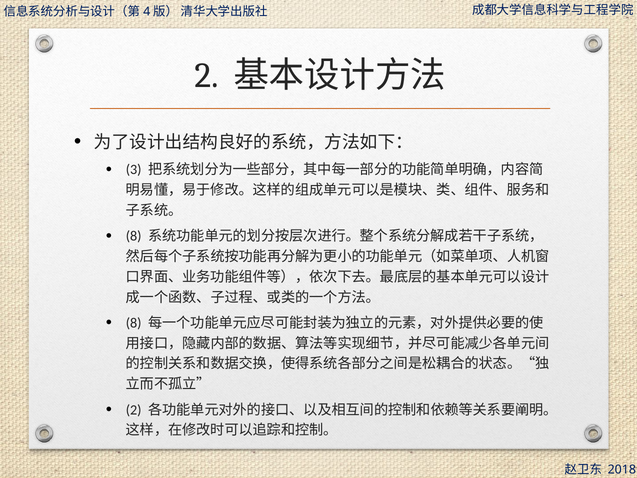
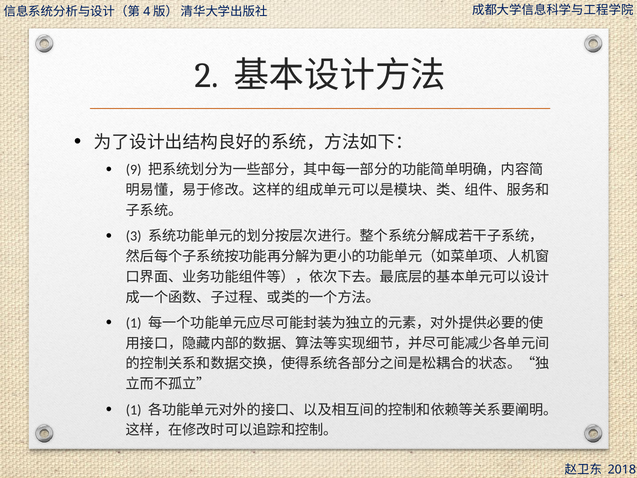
3: 3 -> 9 (134, 170)
8: 8 -> 3 (134, 236)
8: 8 -> 1 (134, 323)
2: 2 -> 1 (134, 410)
